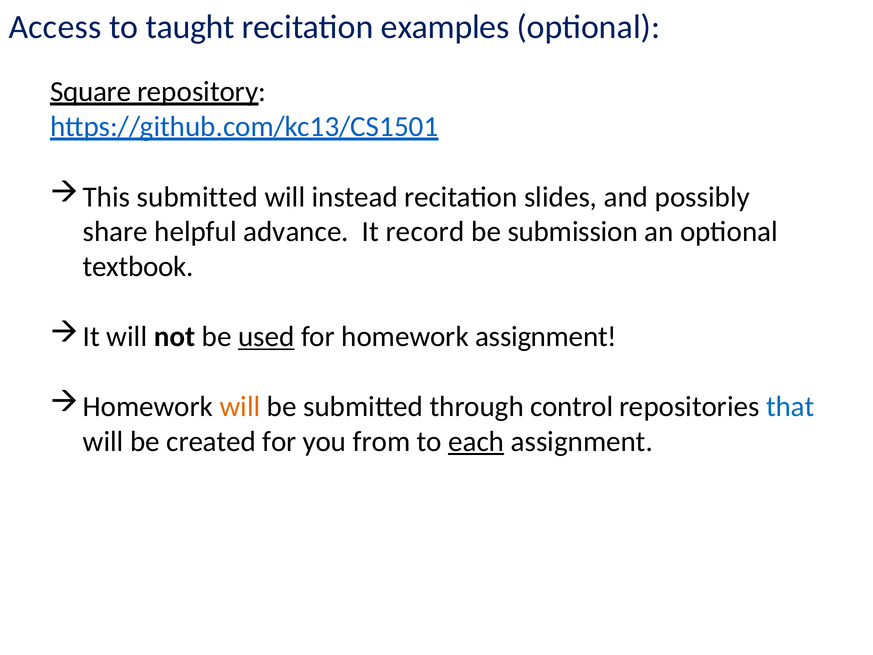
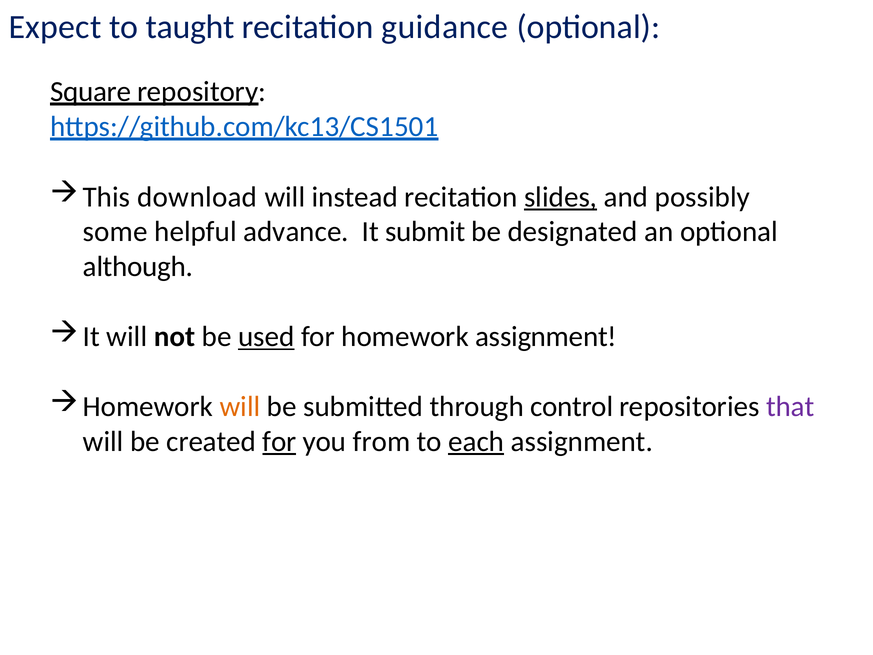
Access: Access -> Expect (55, 27)
examples: examples -> guidance (445, 27)
This submitted: submitted -> download (197, 197)
slides underline: none -> present (561, 197)
share: share -> some (115, 232)
record: record -> submit (425, 232)
submission: submission -> designated (573, 232)
textbook: textbook -> although (138, 267)
that colour: blue -> purple (790, 406)
for underline: none -> present (279, 441)
